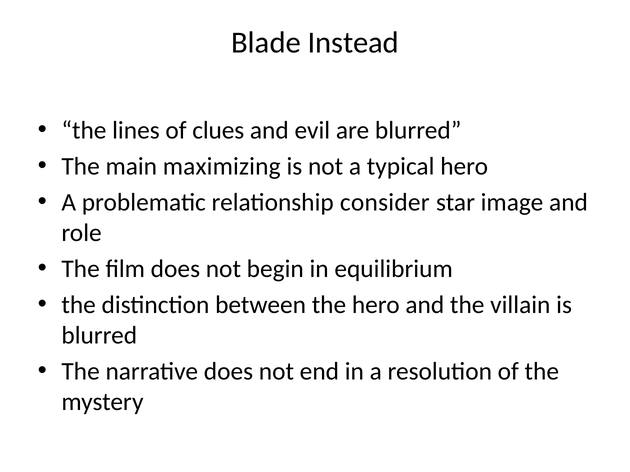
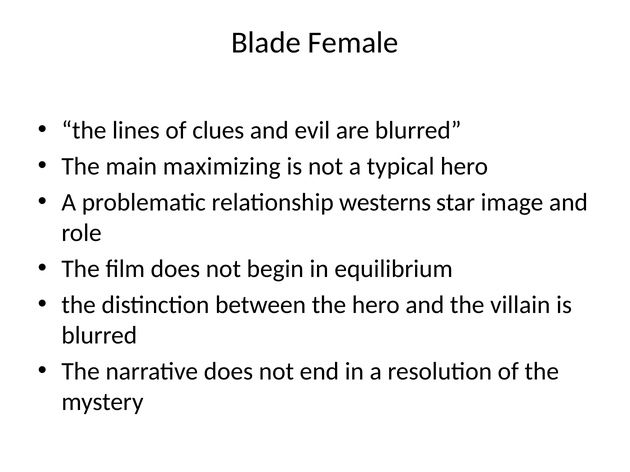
Instead: Instead -> Female (353, 43)
consider: consider -> westerns (385, 203)
